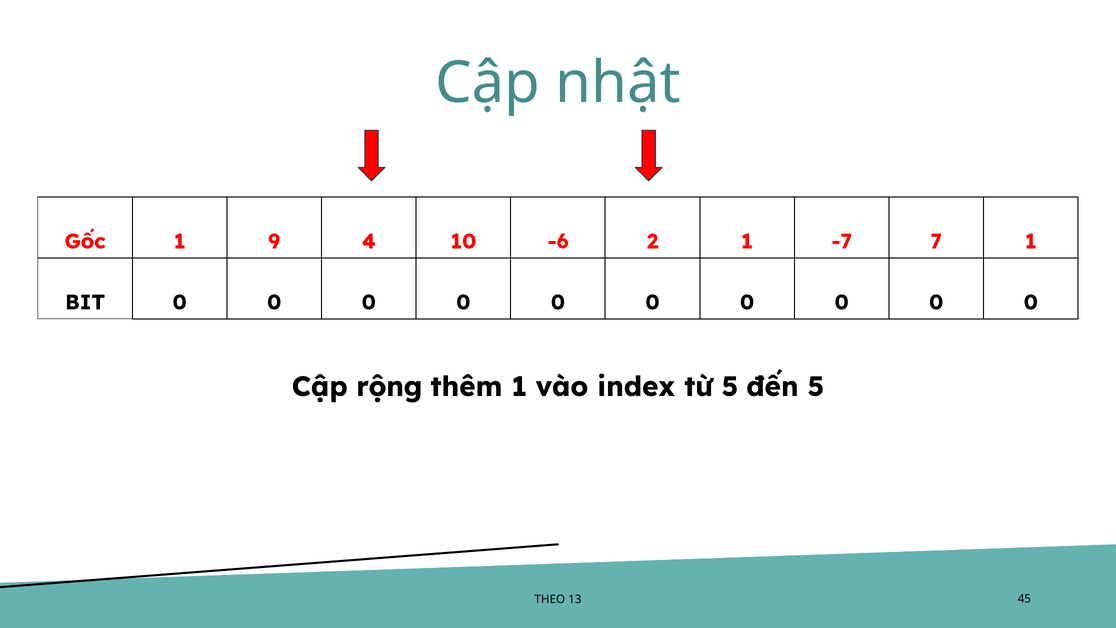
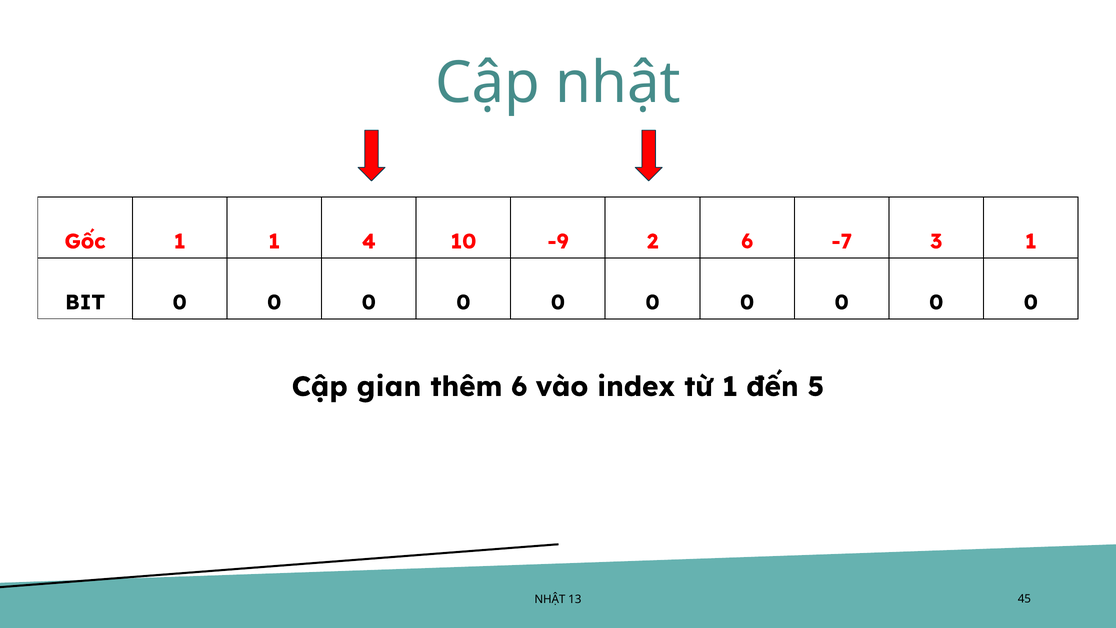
1 9: 9 -> 1 (274, 241)
-6: -6 -> -9 (558, 241)
2 1: 1 -> 6 (747, 241)
7: 7 -> 3 (936, 241)
rộng: rộng -> gian (389, 387)
thêm 1: 1 -> 6 (519, 387)
từ 5: 5 -> 1 (730, 387)
THEO: THEO -> NHẬT (550, 599)
